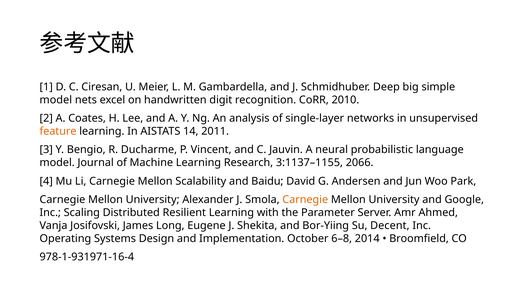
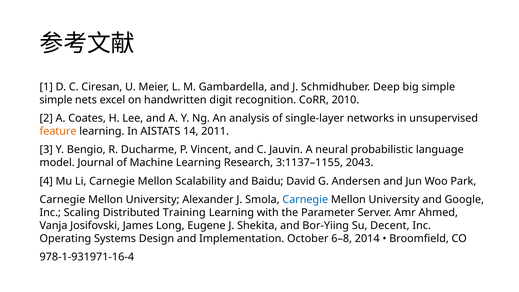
model: model -> simple (56, 100)
2066: 2066 -> 2043 (360, 163)
Carnegie colour: orange -> blue (305, 200)
Resilient: Resilient -> Training (184, 213)
